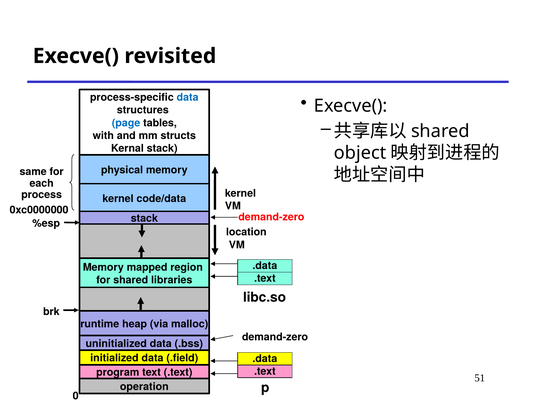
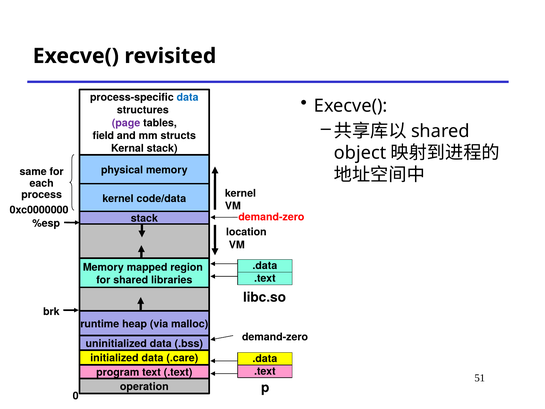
page colour: blue -> purple (126, 123)
with: with -> field (103, 136)
.field: .field -> .care (182, 358)
